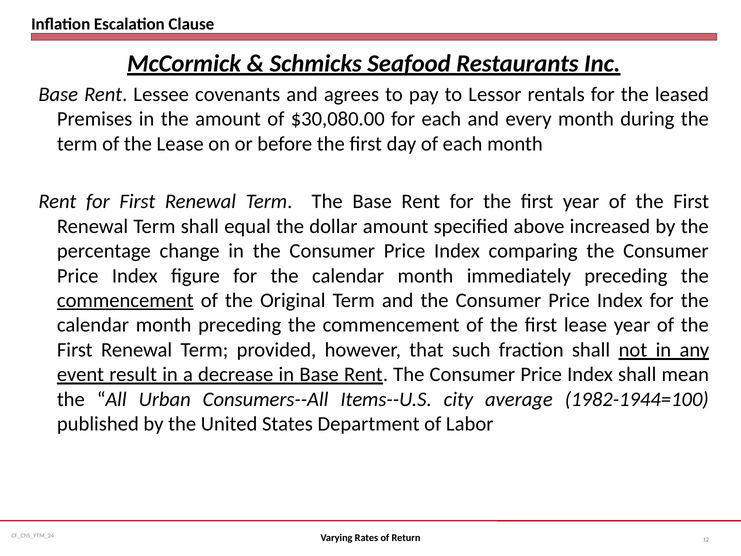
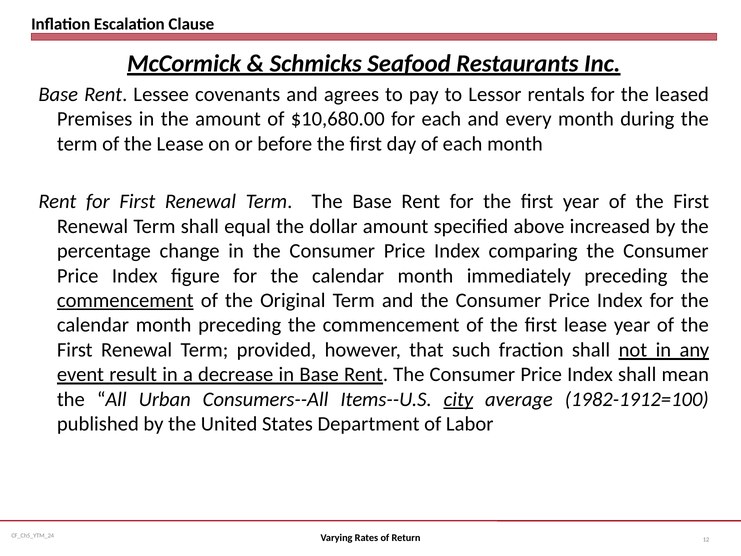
$30,080.00: $30,080.00 -> $10,680.00 (338, 119)
city underline: none -> present (458, 399)
1982-1944=100: 1982-1944=100 -> 1982-1912=100 (637, 399)
